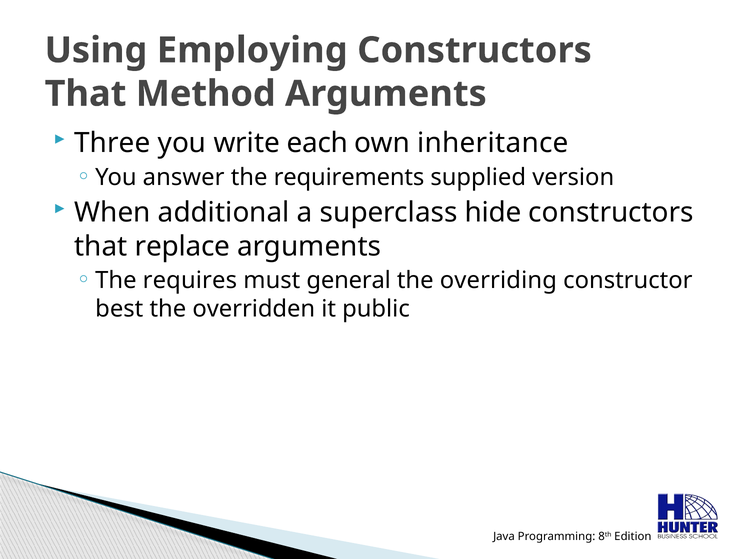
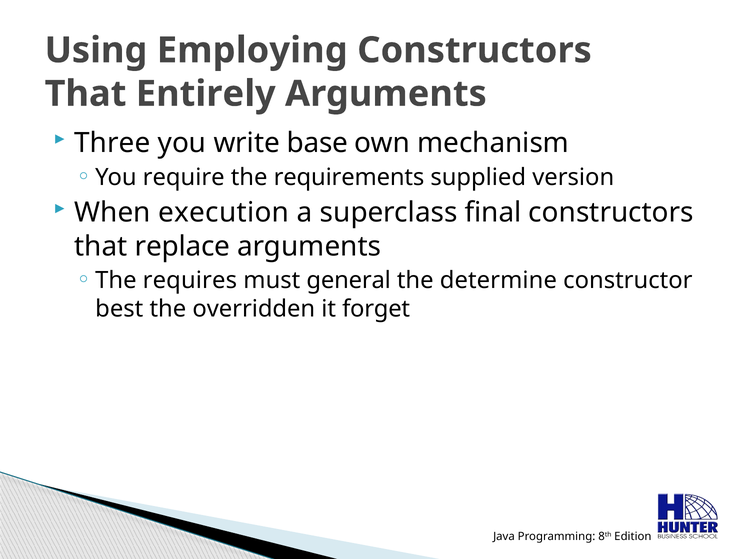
Method: Method -> Entirely (206, 94)
each: each -> base (317, 143)
inheritance: inheritance -> mechanism (493, 143)
answer: answer -> require (184, 177)
additional: additional -> execution (224, 213)
hide: hide -> final (493, 213)
overriding: overriding -> determine (498, 280)
public: public -> forget (376, 309)
